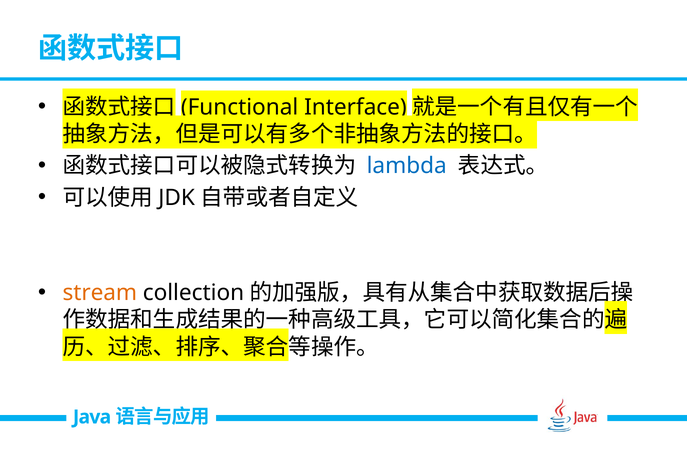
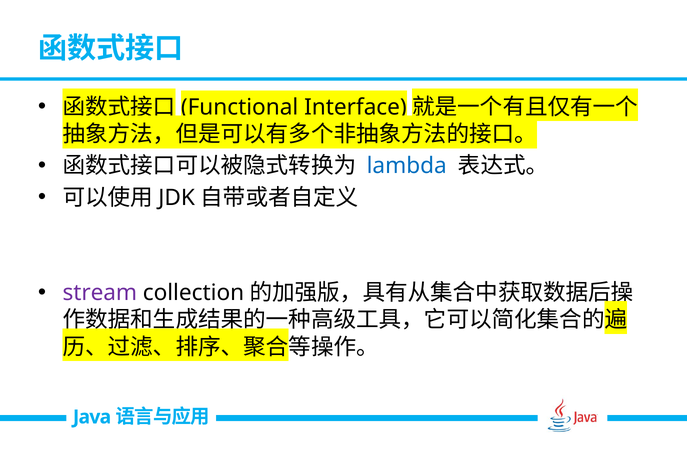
stream colour: orange -> purple (100, 293)
